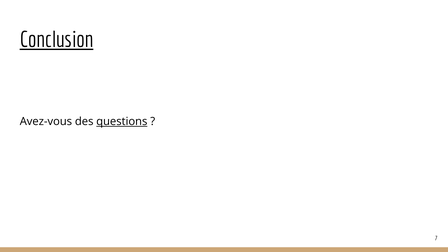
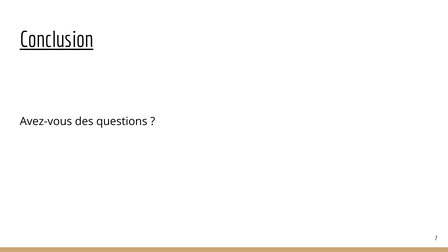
questions underline: present -> none (122, 121)
